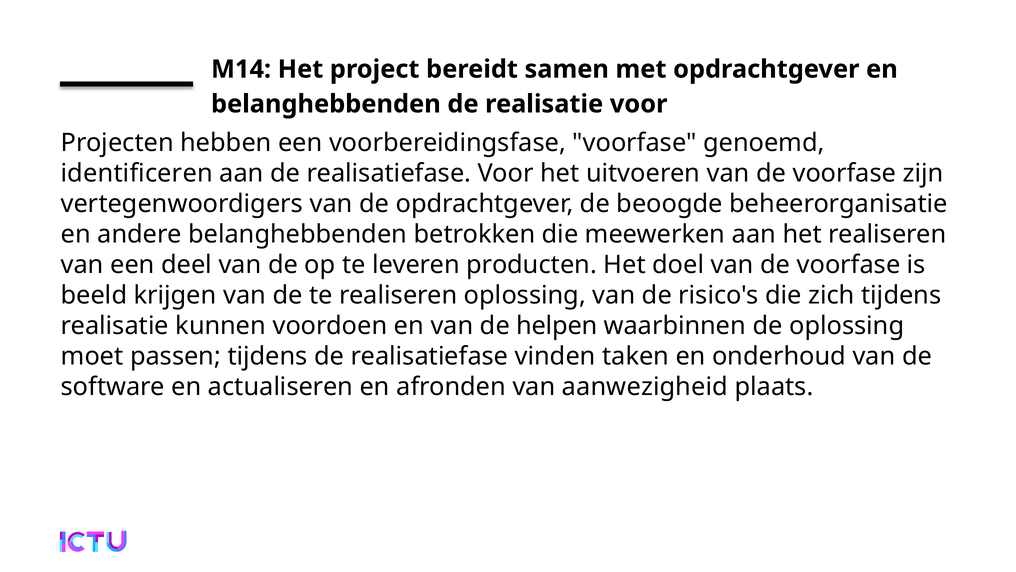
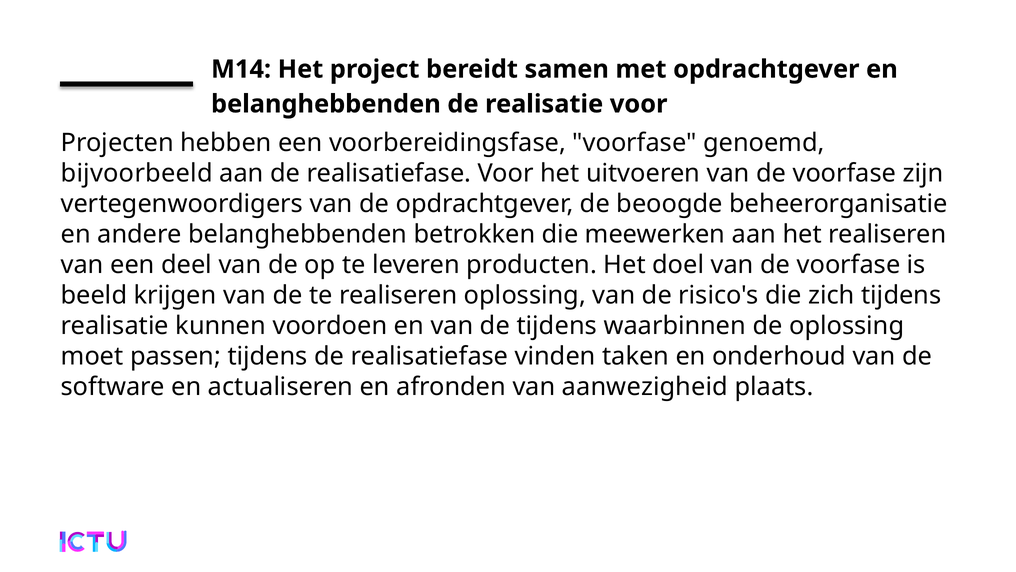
identificeren: identificeren -> bijvoorbeeld (137, 173)
de helpen: helpen -> tijdens (557, 326)
